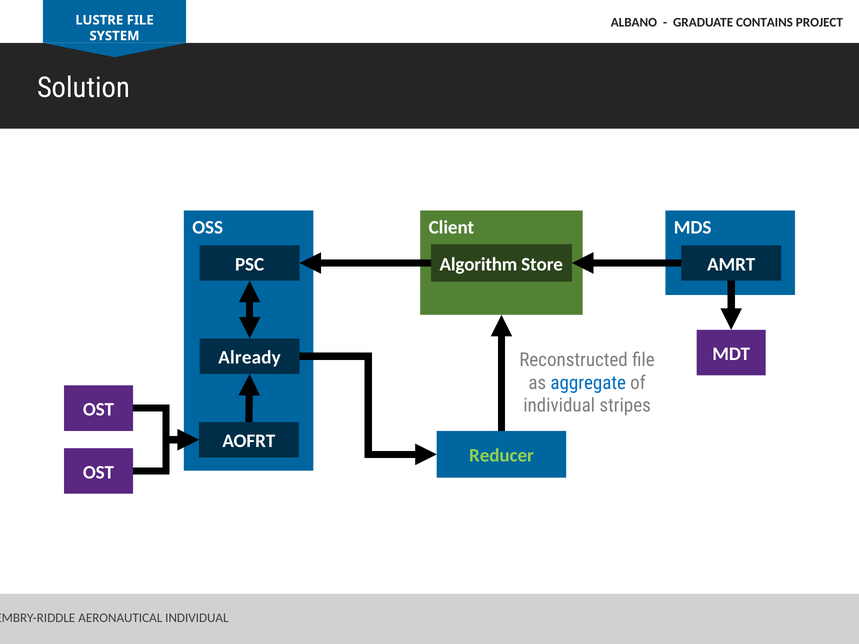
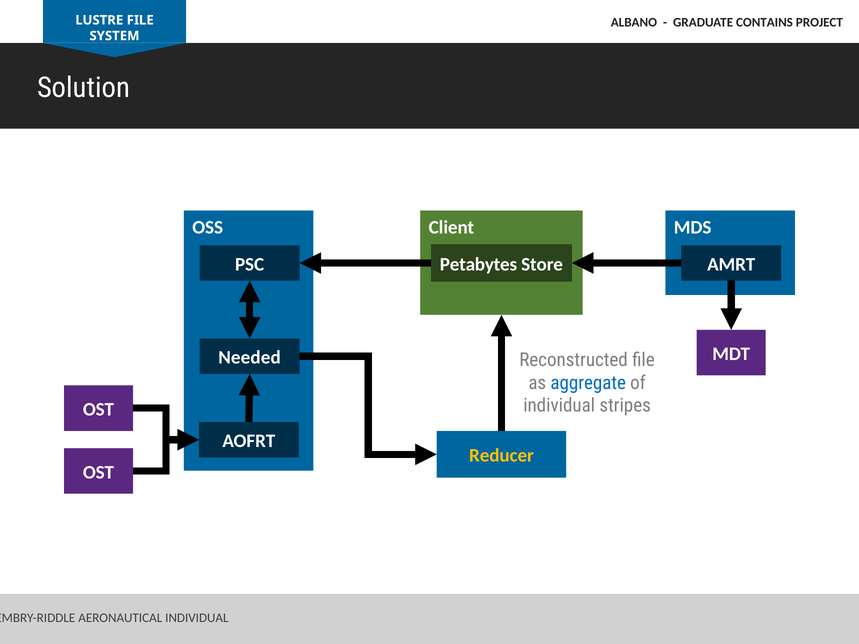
Algorithm: Algorithm -> Petabytes (478, 264)
Already: Already -> Needed (250, 358)
Reducer colour: light green -> yellow (501, 456)
